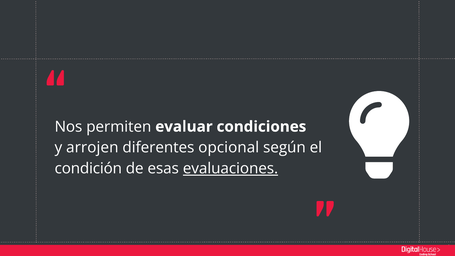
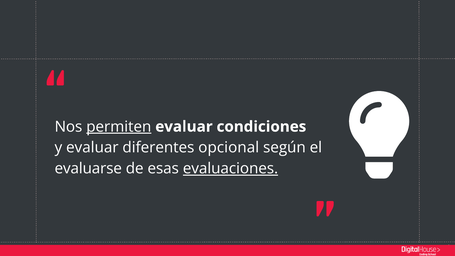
permiten underline: none -> present (119, 127)
y arrojen: arrojen -> evaluar (92, 148)
condición: condición -> evaluarse (88, 168)
